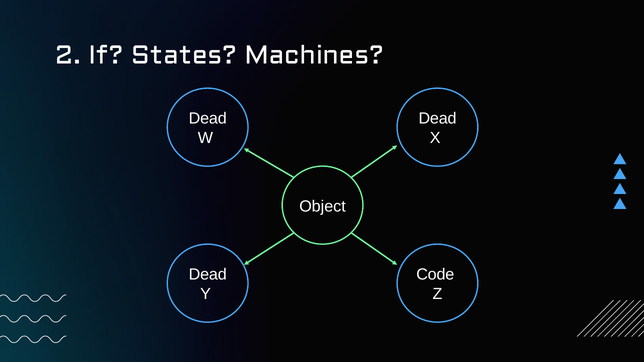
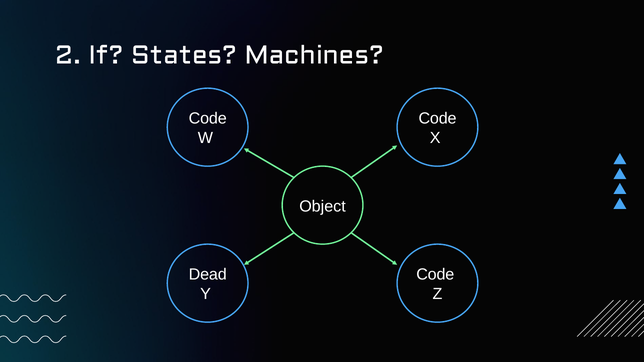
Dead: Dead -> Code (208, 119)
Dead: Dead -> Code (438, 119)
